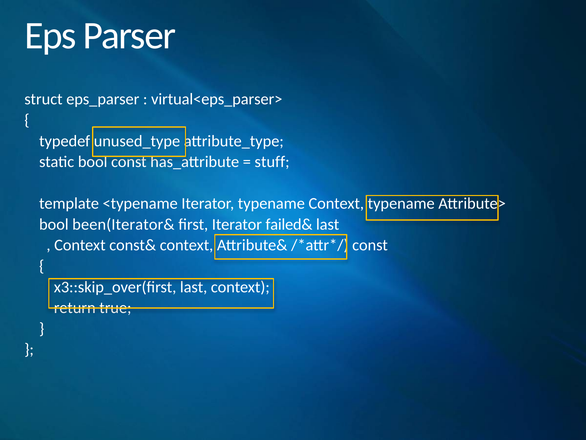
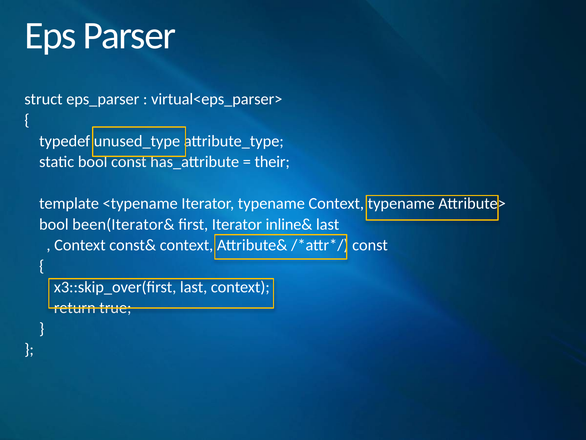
stuff: stuff -> their (272, 162)
failed&: failed& -> inline& (289, 224)
